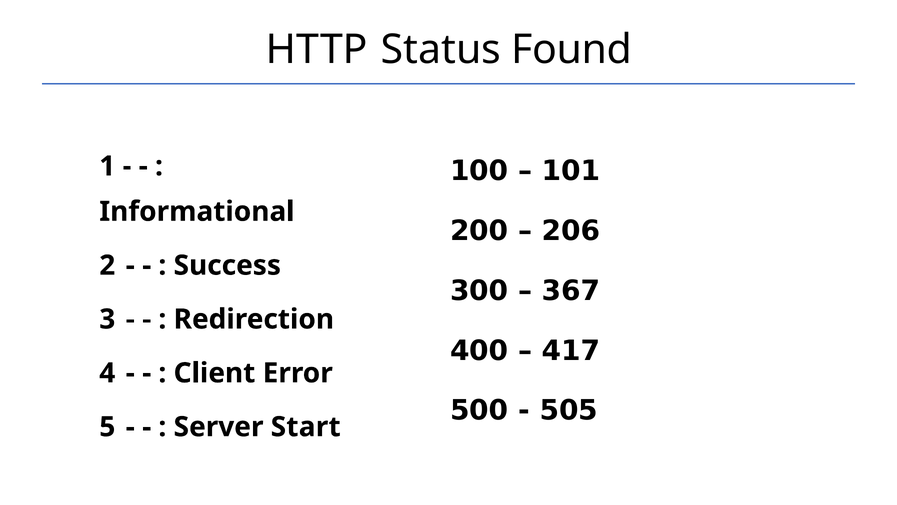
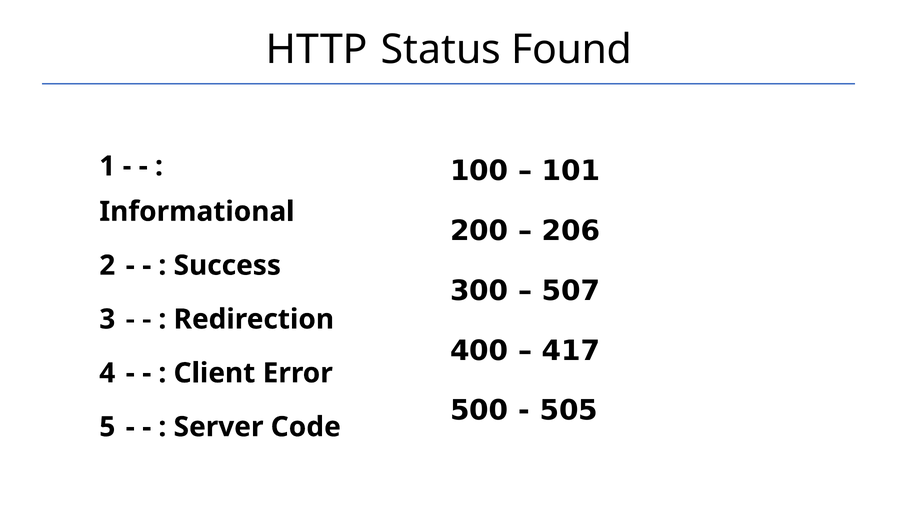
367: 367 -> 507 (571, 291)
Start: Start -> Code (306, 427)
